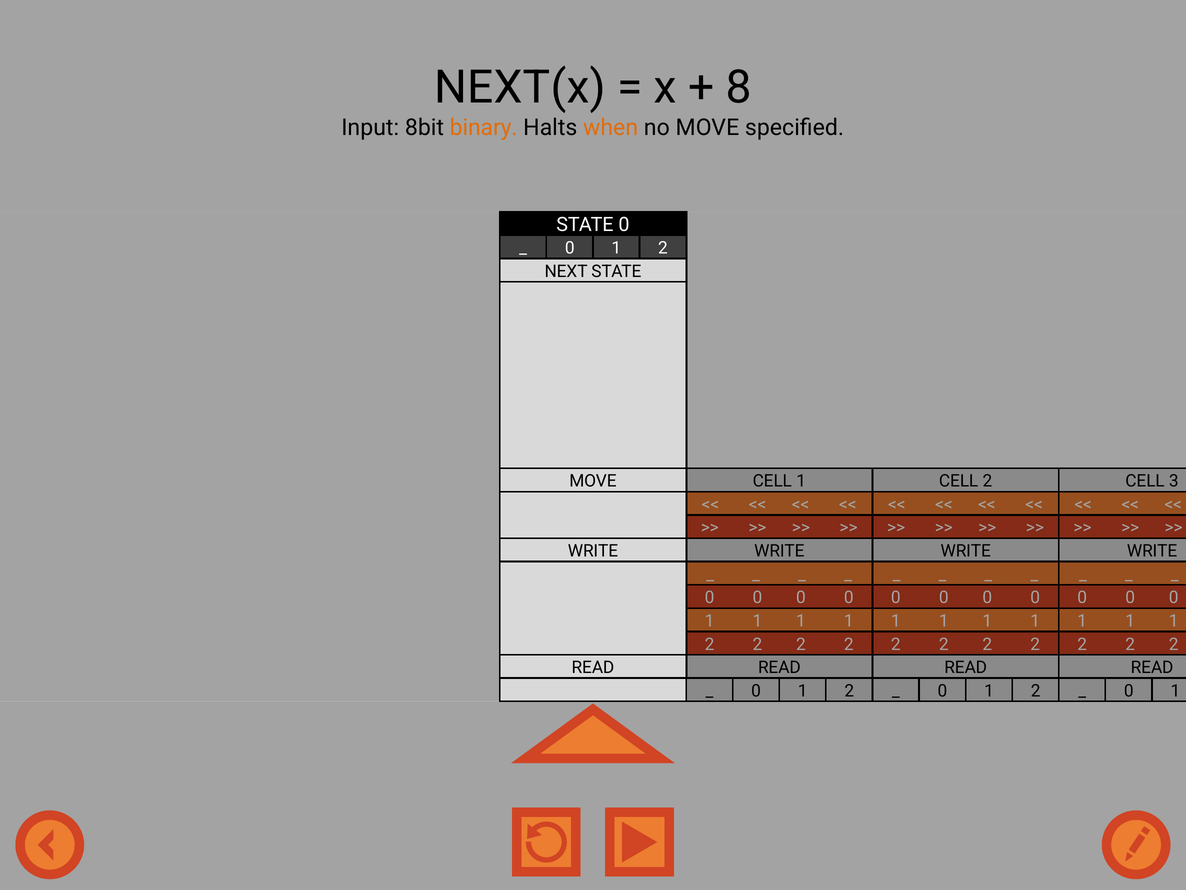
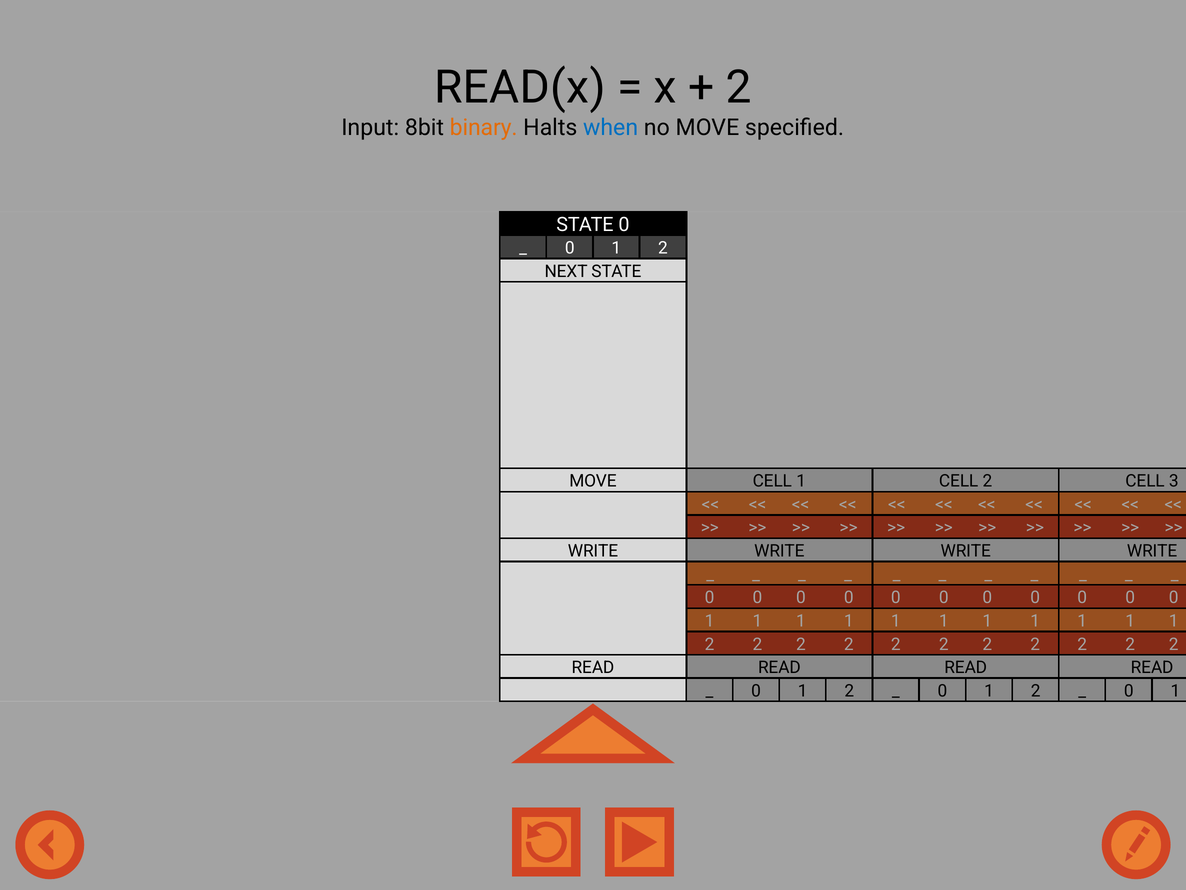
NEXT(x: NEXT(x -> READ(x (520, 88)
8: 8 -> 2 (739, 88)
when colour: orange -> blue (611, 128)
